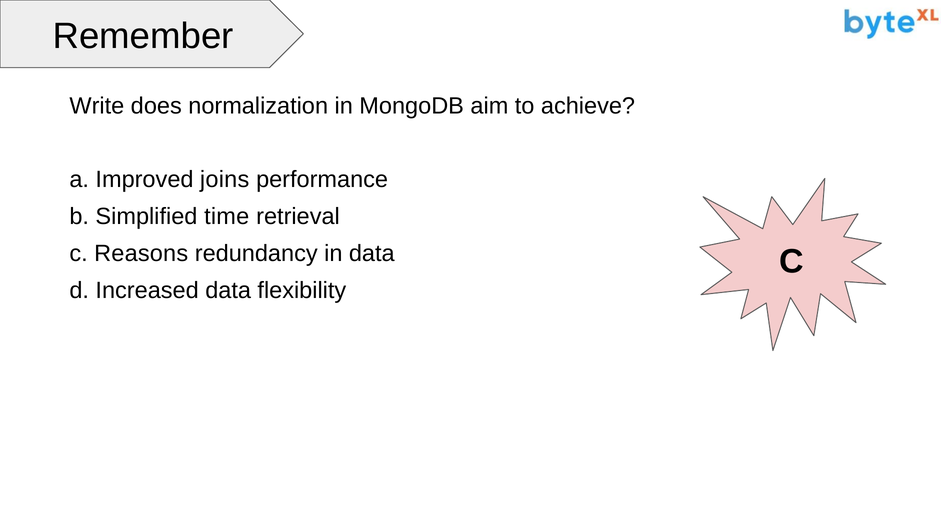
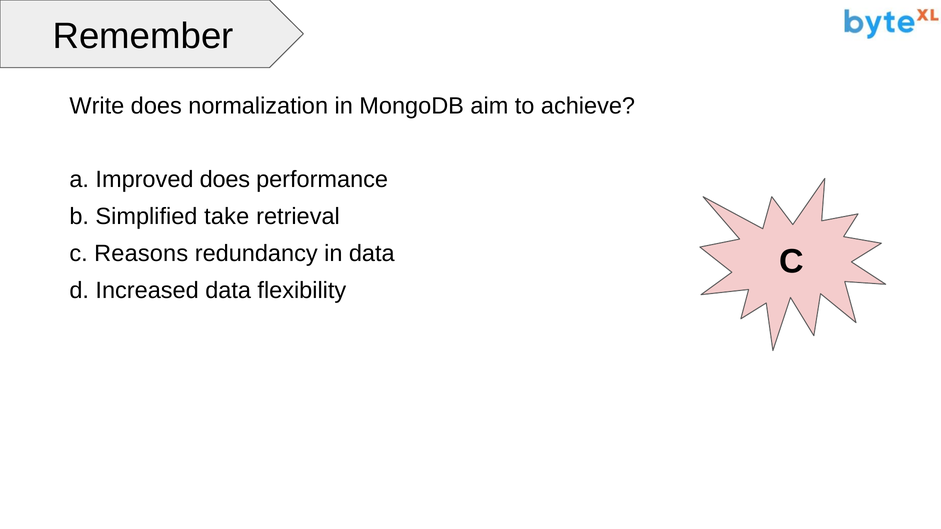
Improved joins: joins -> does (225, 180)
time: time -> take (227, 217)
